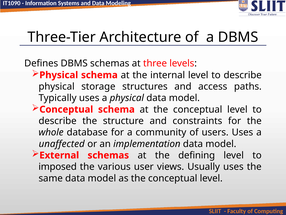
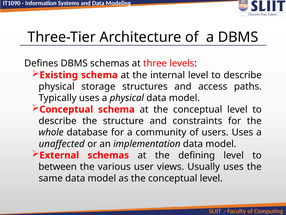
Physical: Physical -> Existing (59, 75)
imposed: imposed -> between (58, 166)
